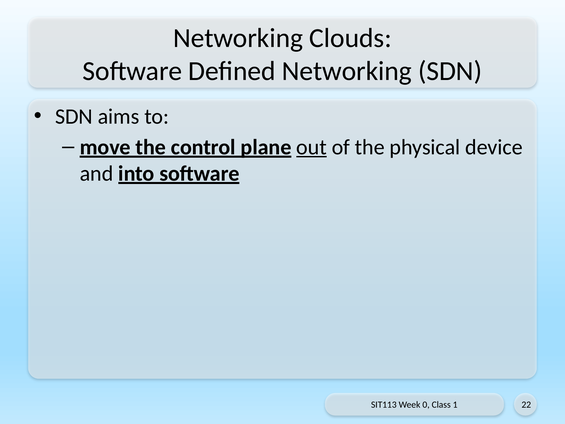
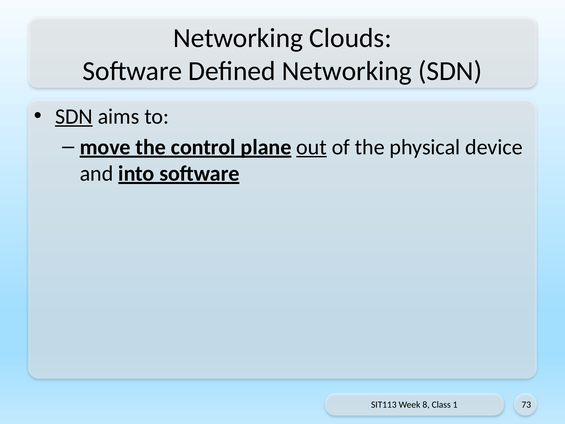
SDN underline: none -> present (74, 116)
0: 0 -> 8 (426, 405)
22: 22 -> 73 (526, 405)
